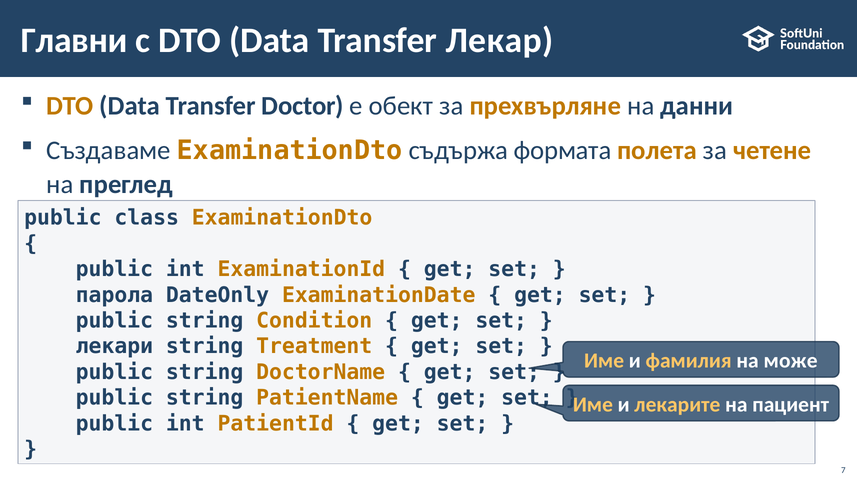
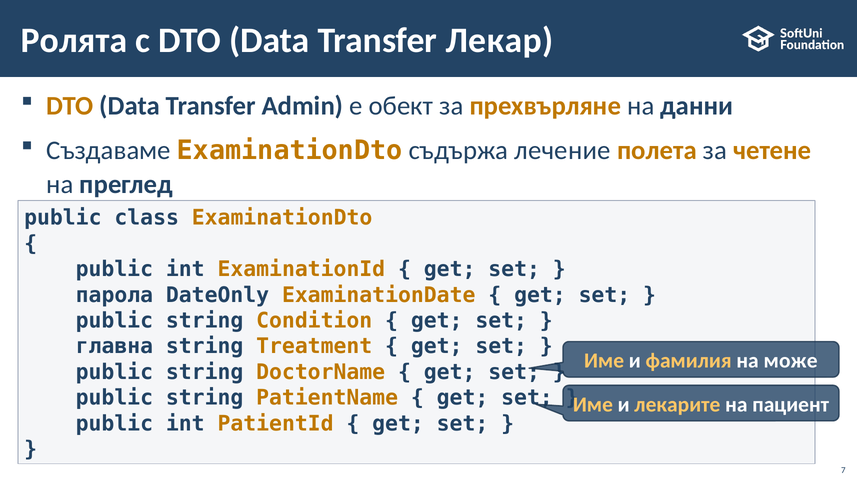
Главни: Главни -> Ролята (74, 41)
Doctor: Doctor -> Admin (302, 106)
формата: формата -> лечение (562, 151)
лекари: лекари -> главна (114, 346)
